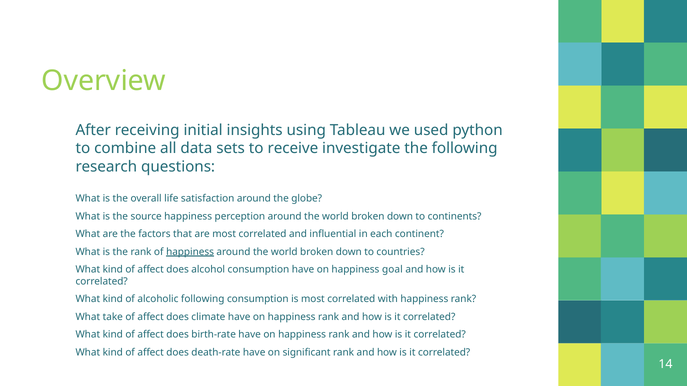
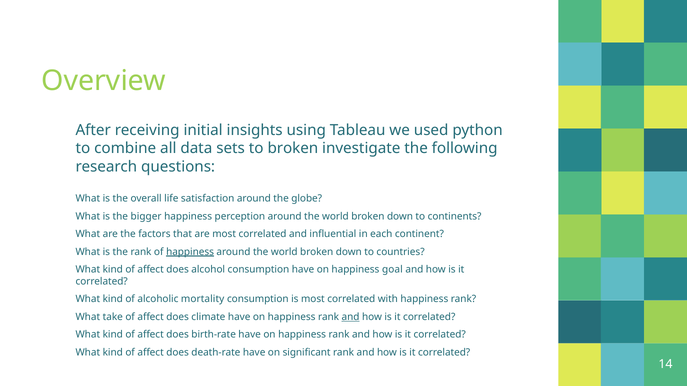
to receive: receive -> broken (293, 148)
source: source -> bigger (146, 217)
alcoholic following: following -> mortality (203, 299)
and underline: none -> present (351, 317)
